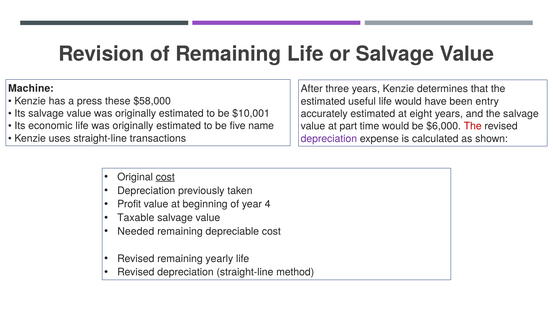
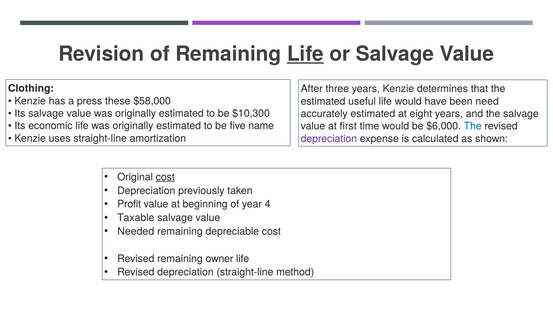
Life underline: none -> present (305, 54)
Machine: Machine -> Clothing (31, 89)
entry: entry -> need (487, 101)
$10,001: $10,001 -> $10,300 (251, 113)
part: part -> first (348, 126)
The colour: red -> blue (473, 126)
transactions: transactions -> amortization (158, 138)
yearly: yearly -> owner (219, 259)
